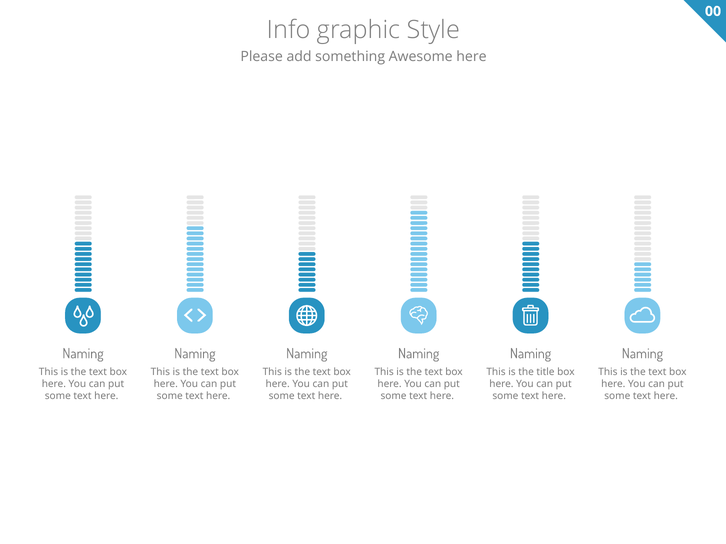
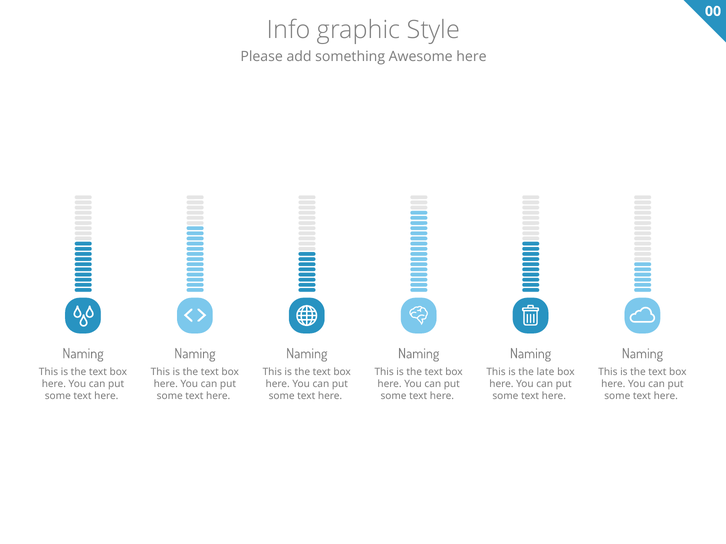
title: title -> late (545, 372)
